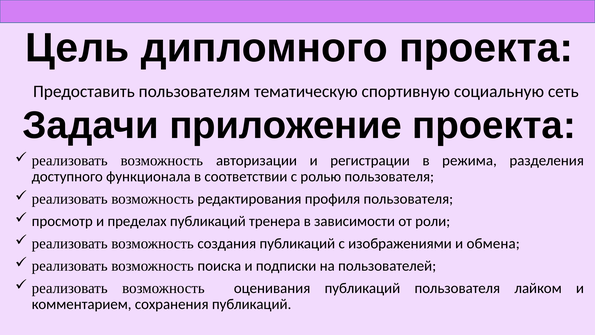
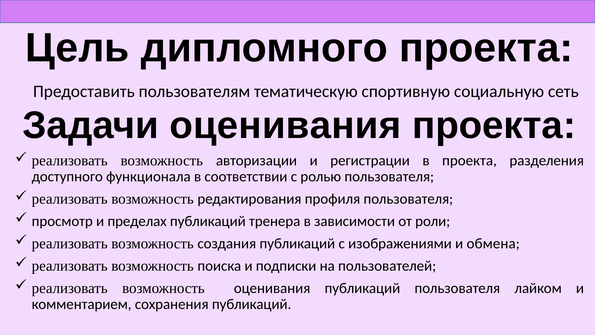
Задачи приложение: приложение -> оценивания (285, 125)
в режима: режима -> проекта (469, 160)
